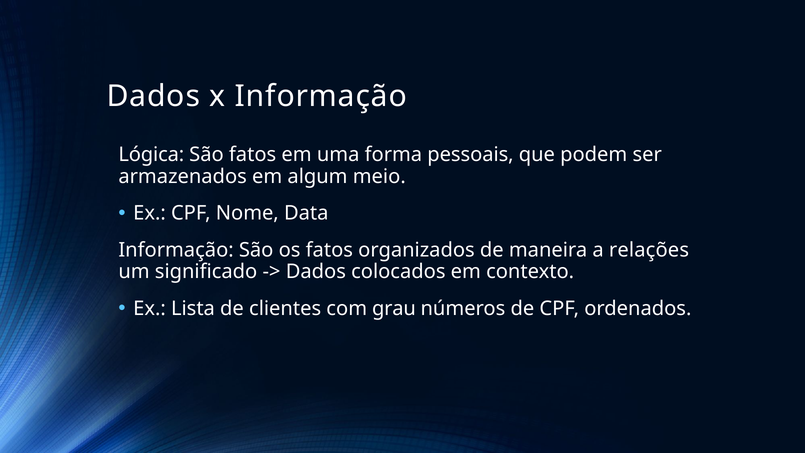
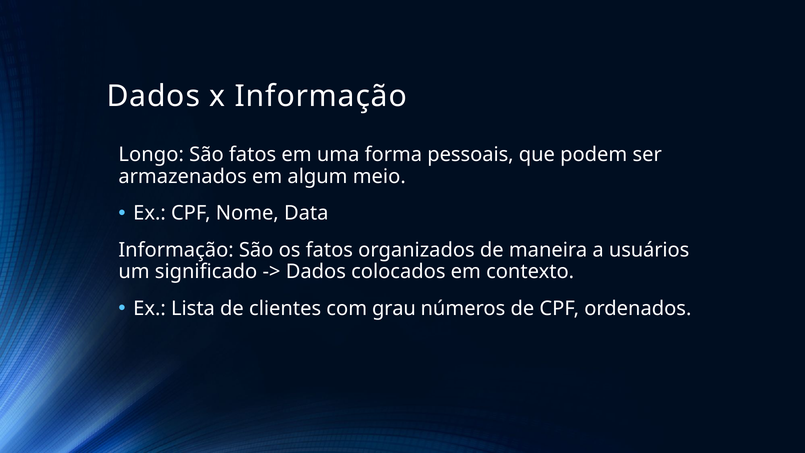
Lógica: Lógica -> Longo (151, 155)
relações: relações -> usuários (649, 250)
